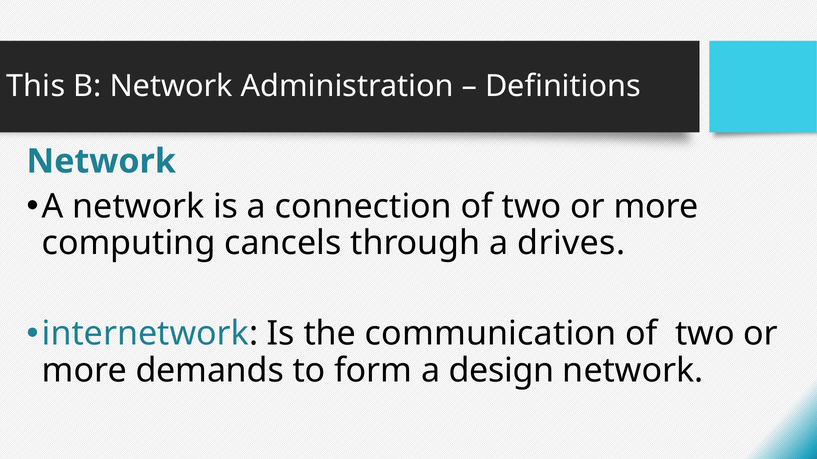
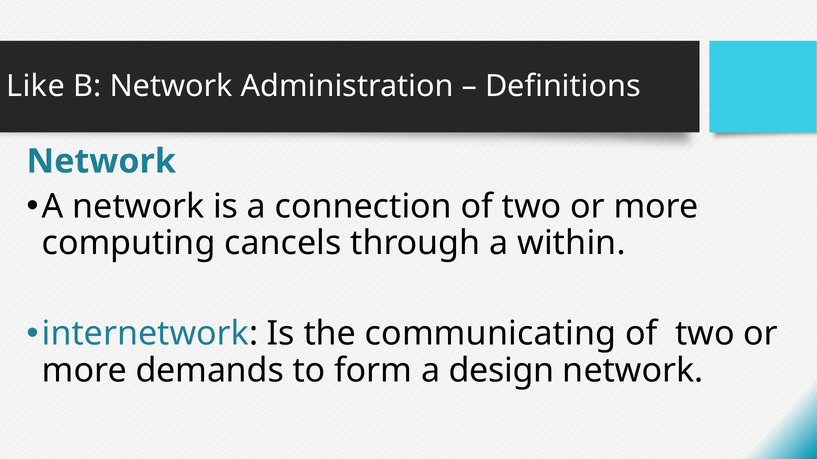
This: This -> Like (36, 86)
drives: drives -> within (571, 244)
communication: communication -> communicating (491, 334)
